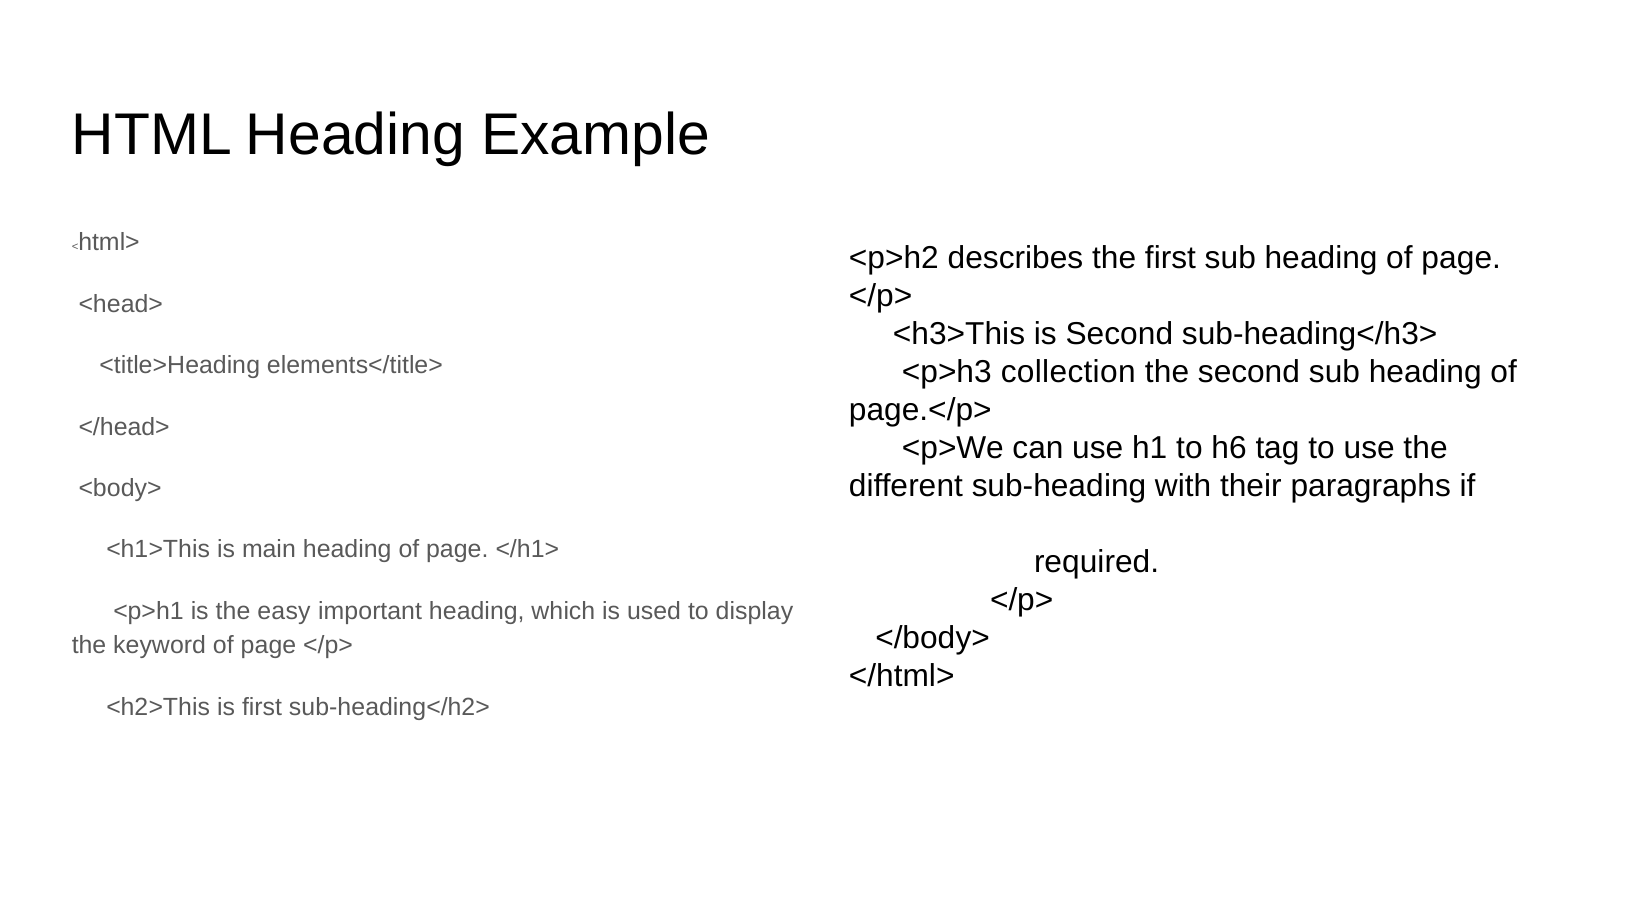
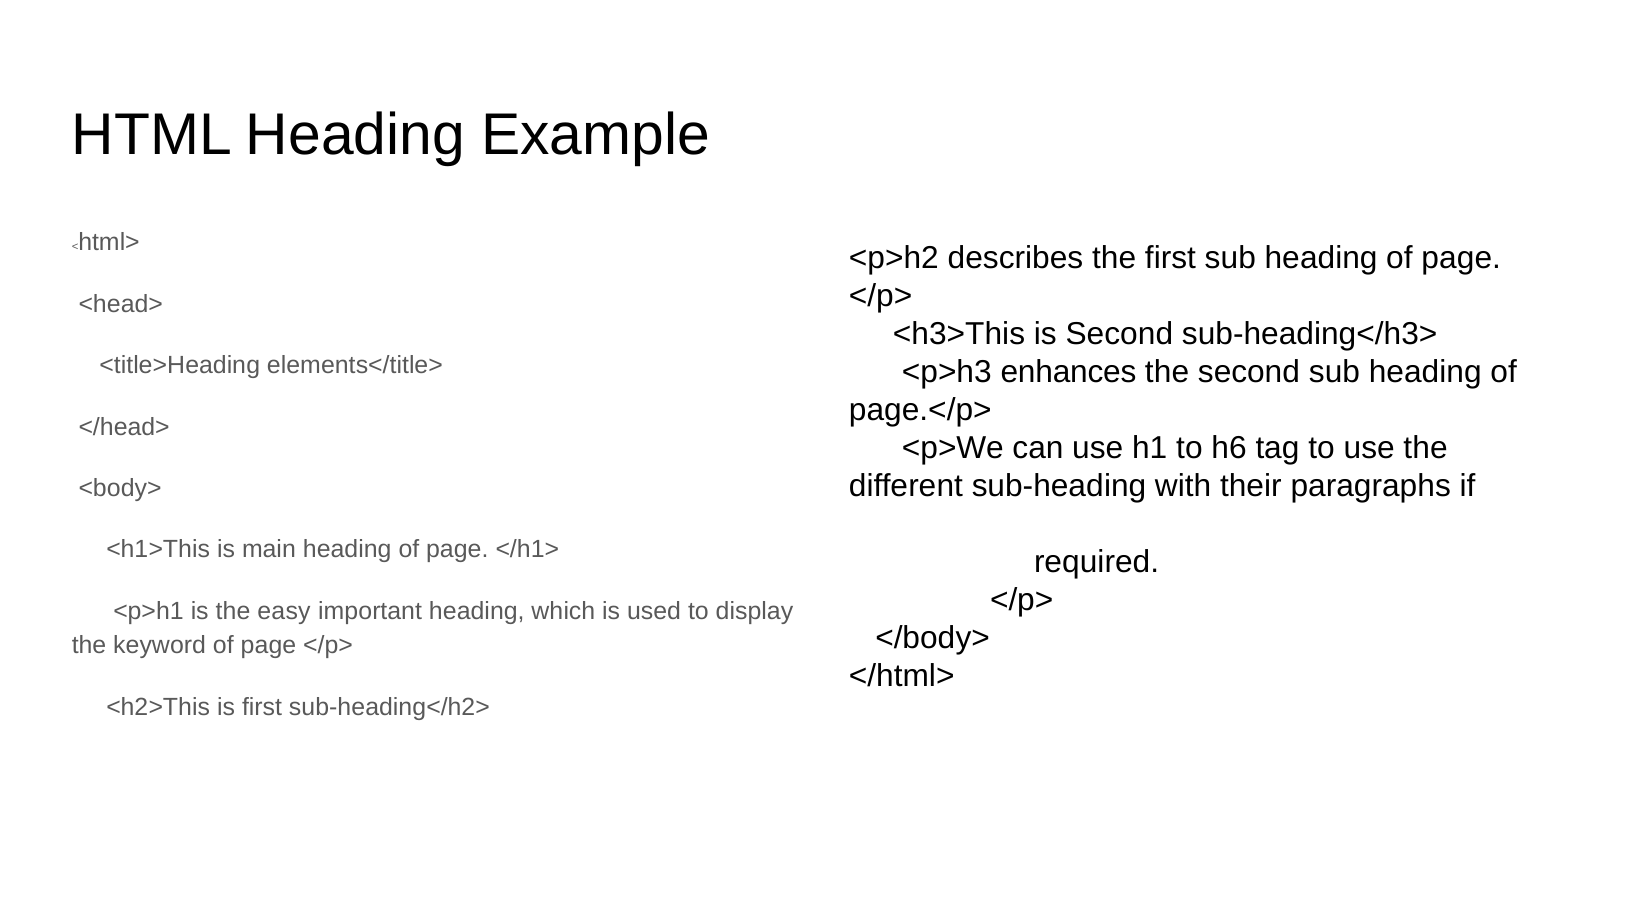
collection: collection -> enhances (1068, 372)
